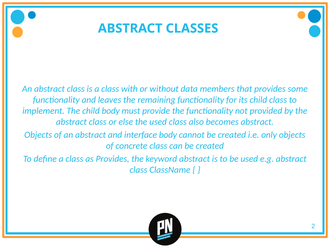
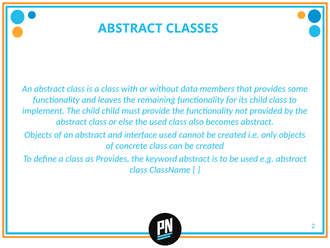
child body: body -> child (111, 111)
interface body: body -> used (168, 135)
